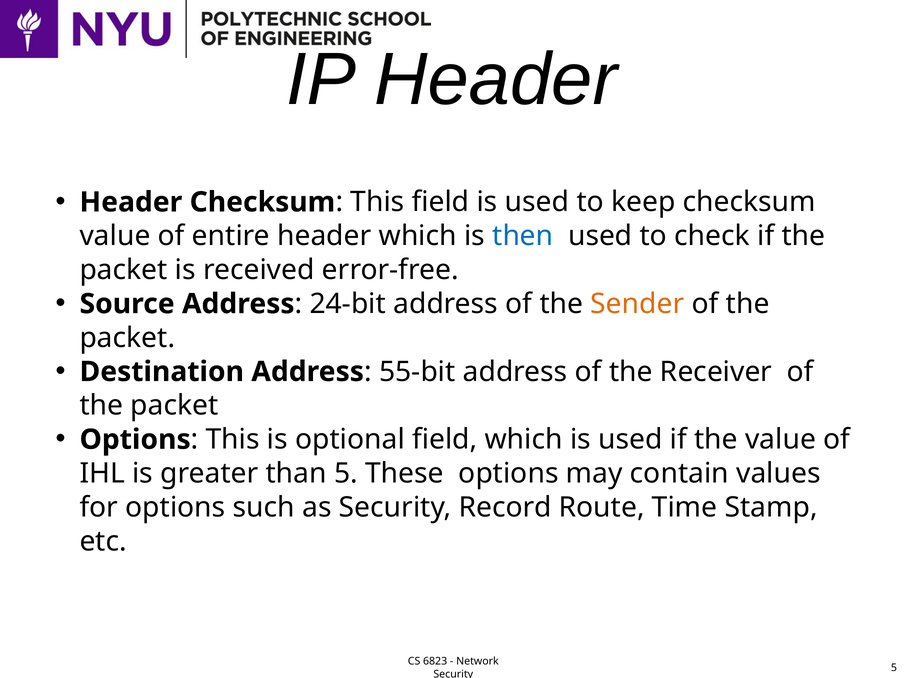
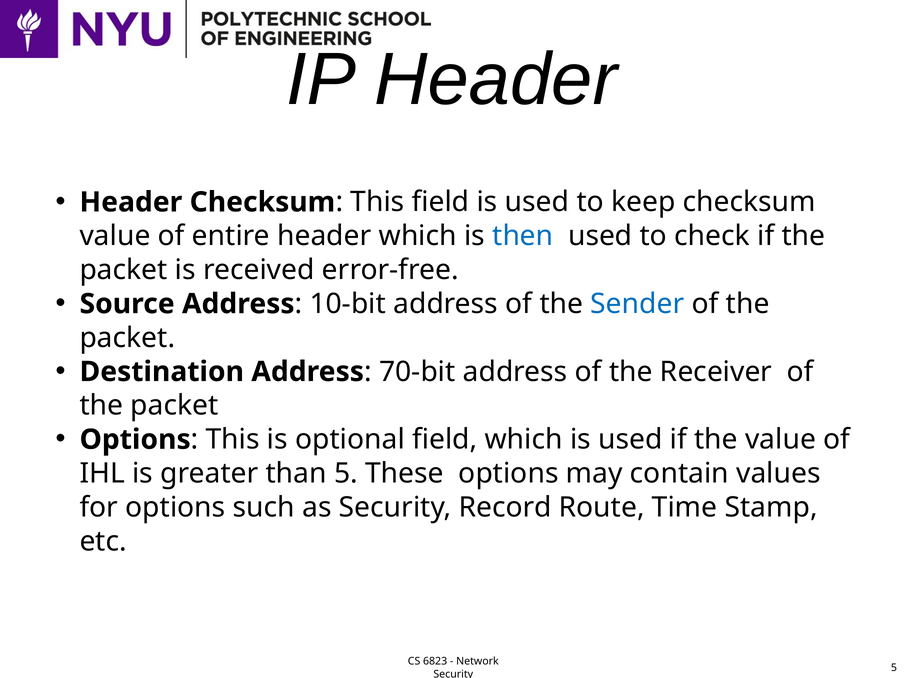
24-bit: 24-bit -> 10-bit (348, 304)
Sender colour: orange -> blue (637, 304)
55-bit: 55-bit -> 70-bit (417, 372)
